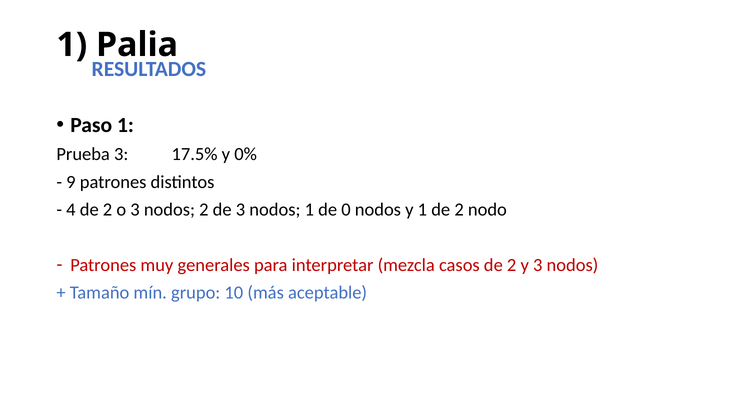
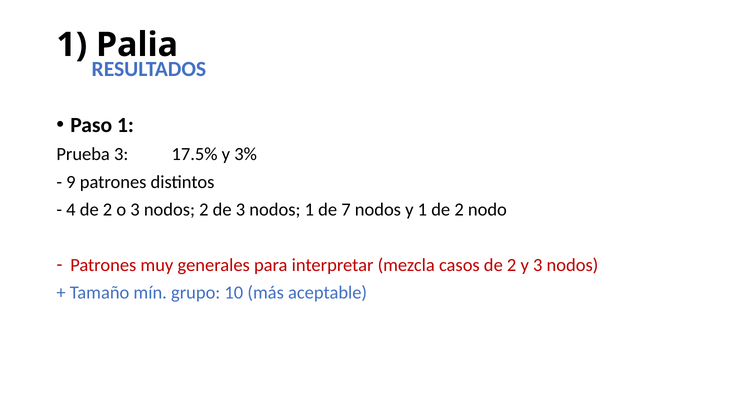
0%: 0% -> 3% (246, 154)
0: 0 -> 7 (346, 210)
